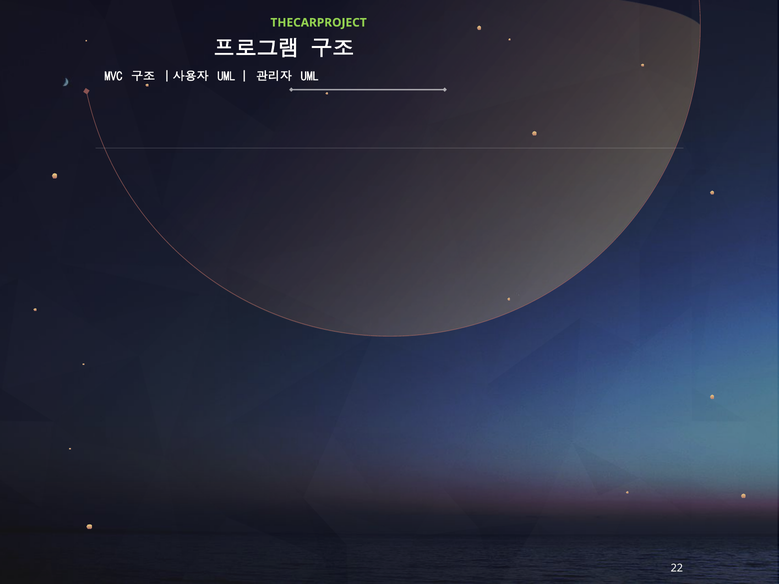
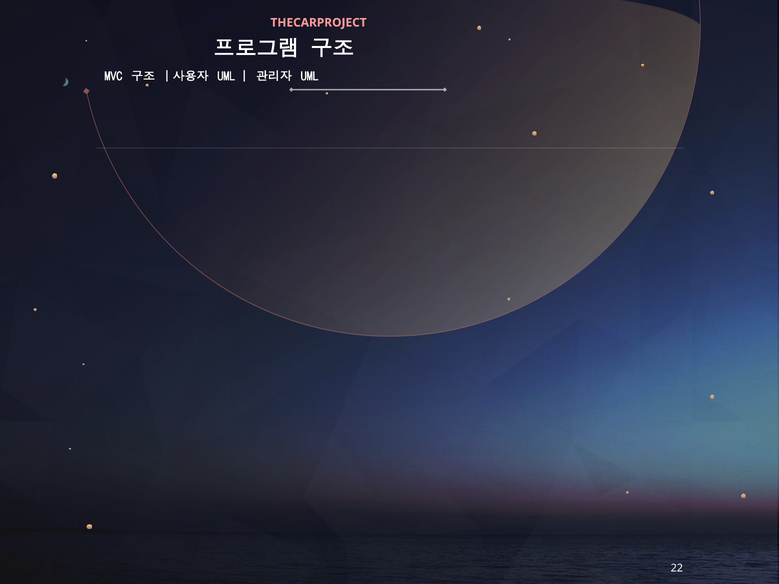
THECARPROJECT colour: light green -> pink (319, 23)
